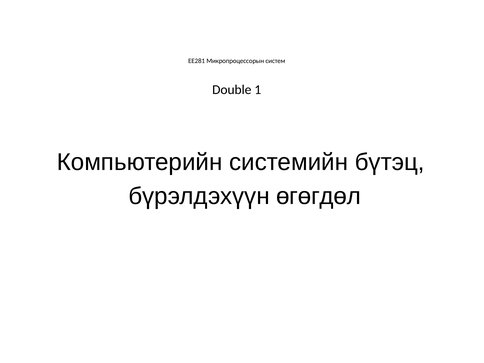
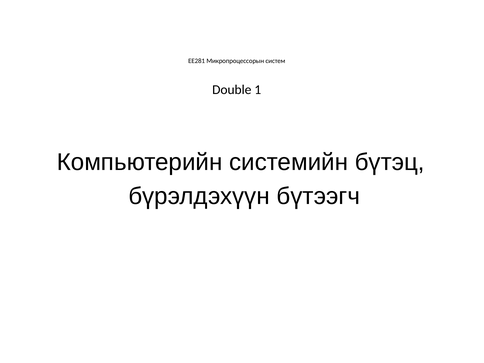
өгөгдөл: өгөгдөл -> бүтээгч (318, 196)
